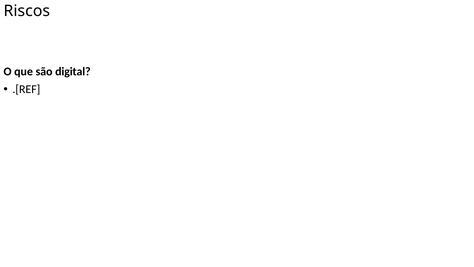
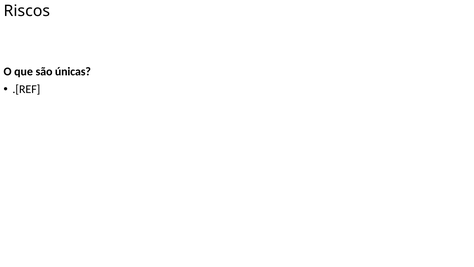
digital: digital -> únicas (73, 71)
